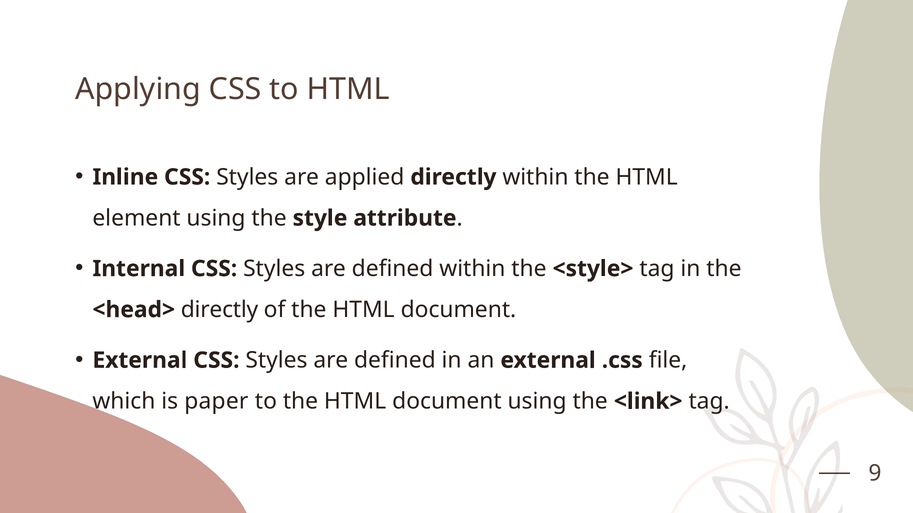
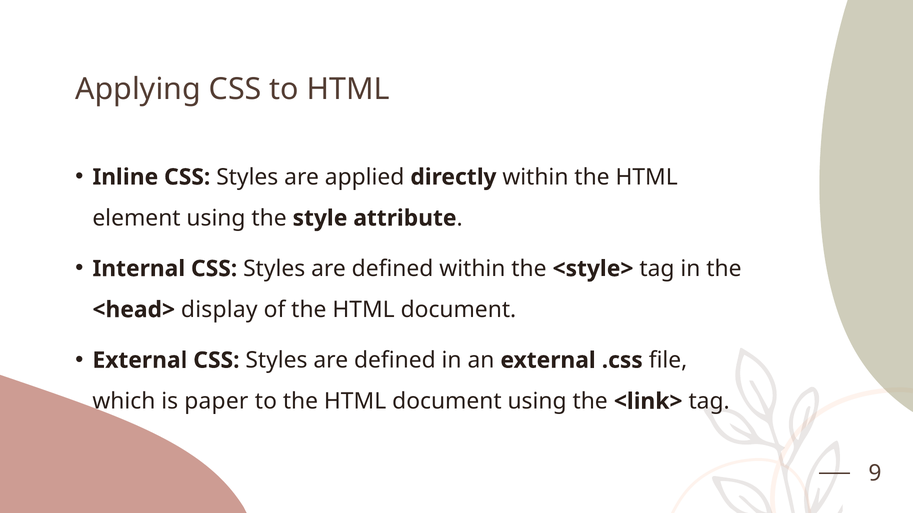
<head> directly: directly -> display (219, 310)
